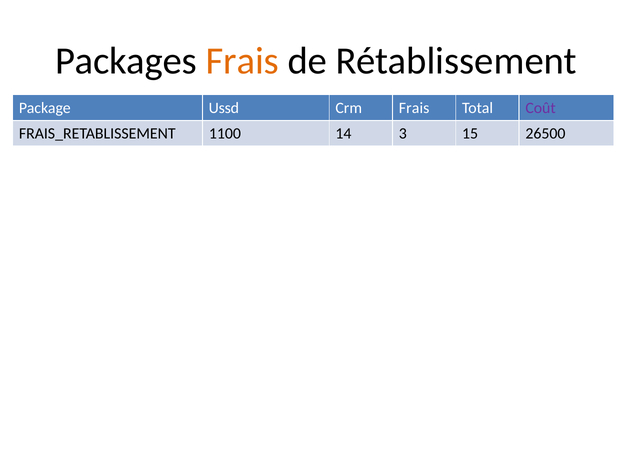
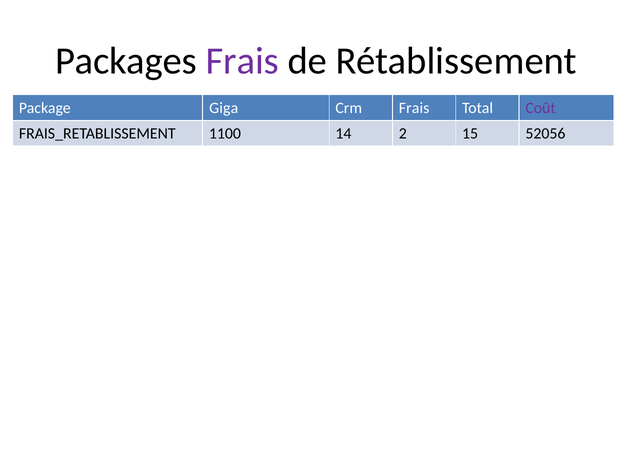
Frais colour: orange -> purple (242, 61)
Ussd: Ussd -> Giga (224, 108)
3: 3 -> 2 (403, 134)
26500: 26500 -> 52056 (545, 134)
